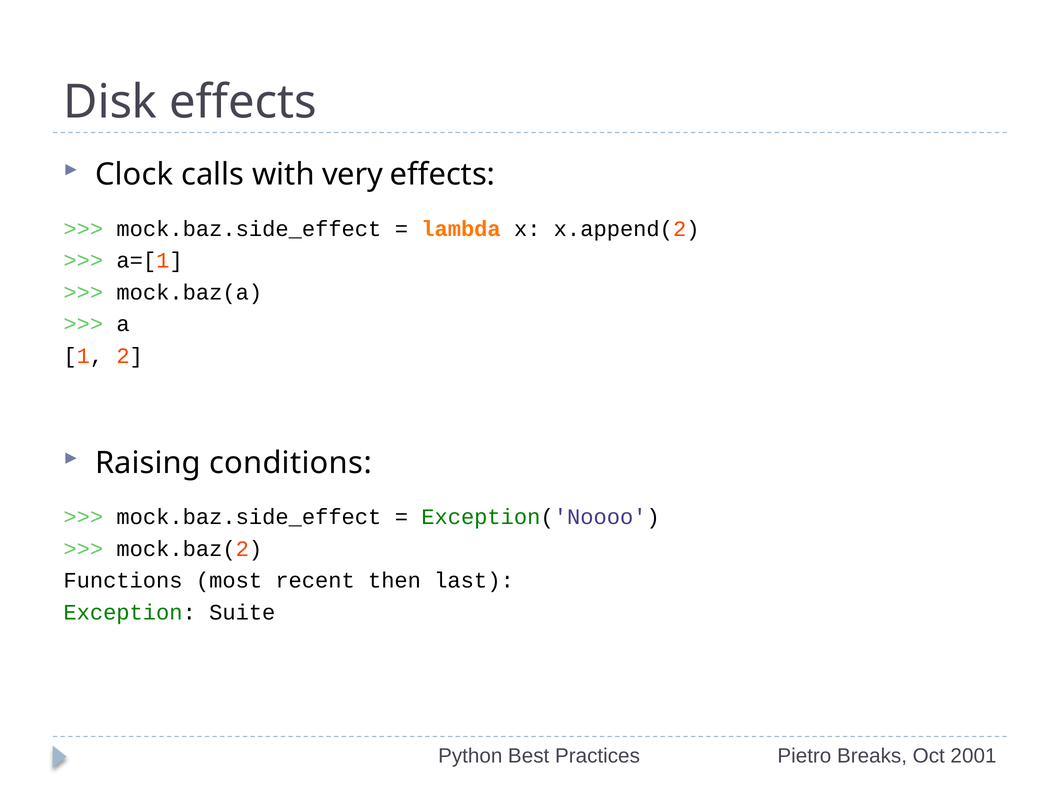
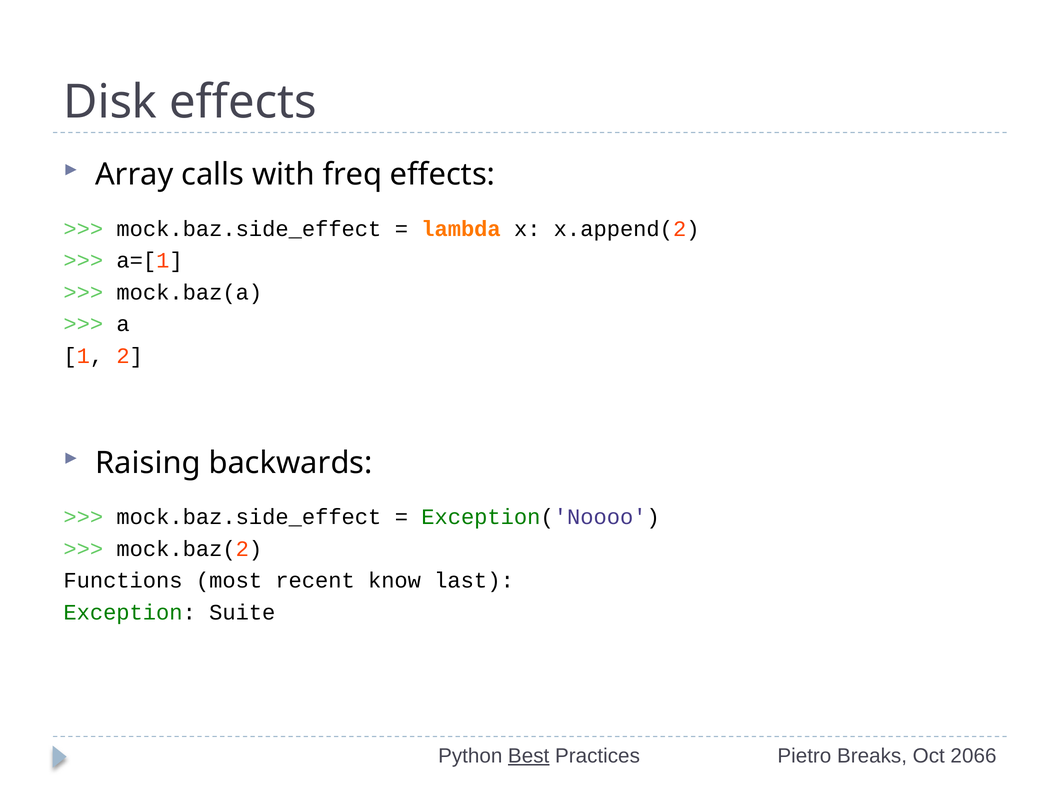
Clock: Clock -> Array (134, 175)
very: very -> freq (352, 175)
conditions: conditions -> backwards (291, 463)
then: then -> know (395, 581)
Best underline: none -> present (529, 756)
2001: 2001 -> 2066 (973, 756)
